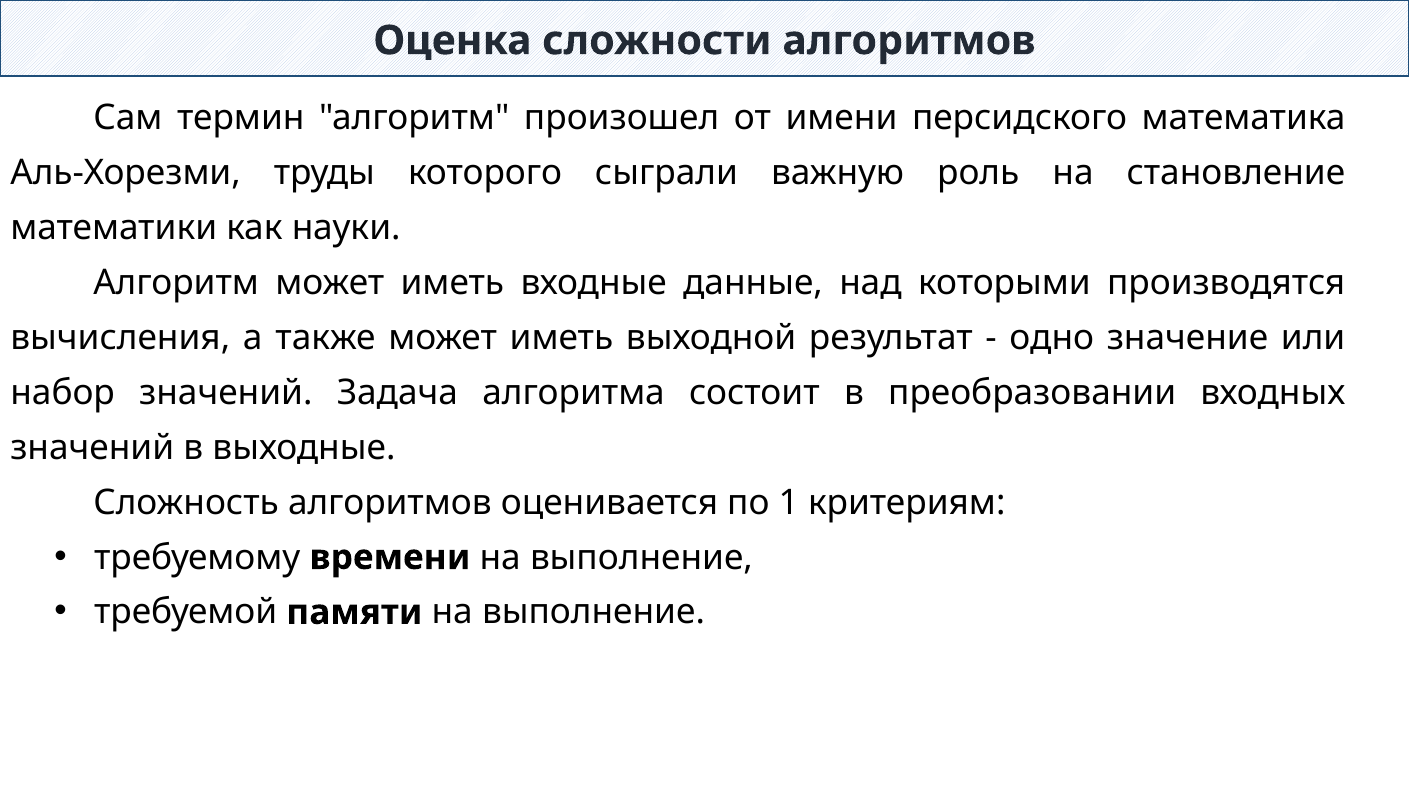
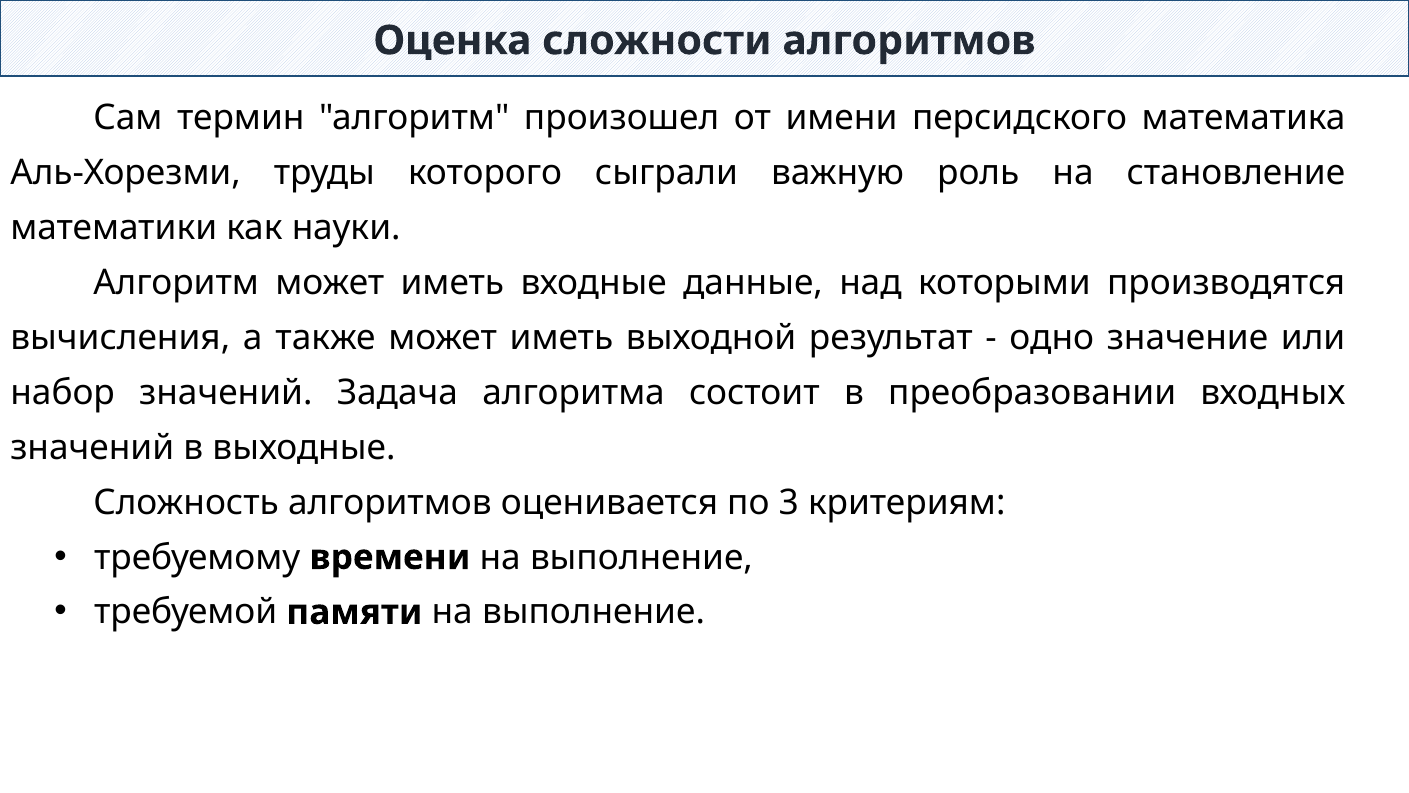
1: 1 -> 3 (789, 502)
